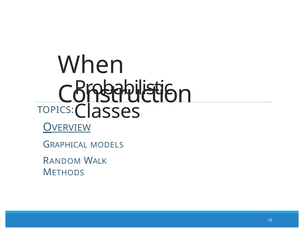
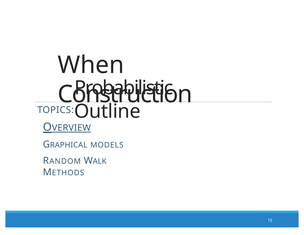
Classes: Classes -> Outline (107, 111)
